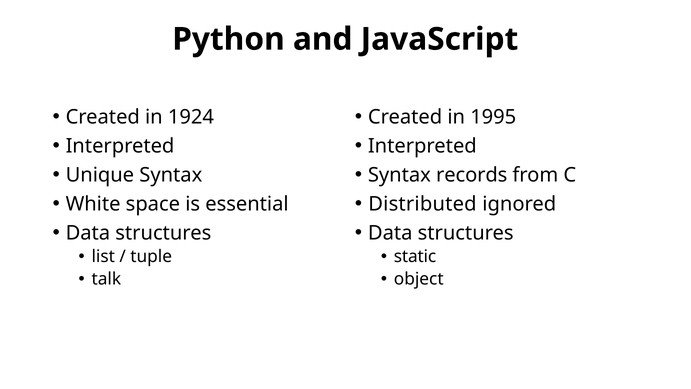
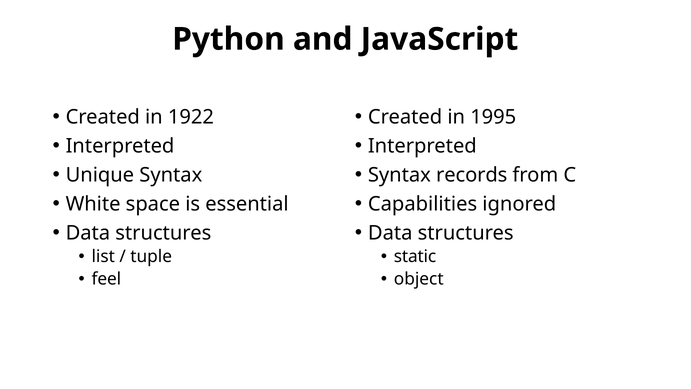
1924: 1924 -> 1922 (191, 117)
Distributed: Distributed -> Capabilities (423, 204)
talk: talk -> feel (106, 279)
